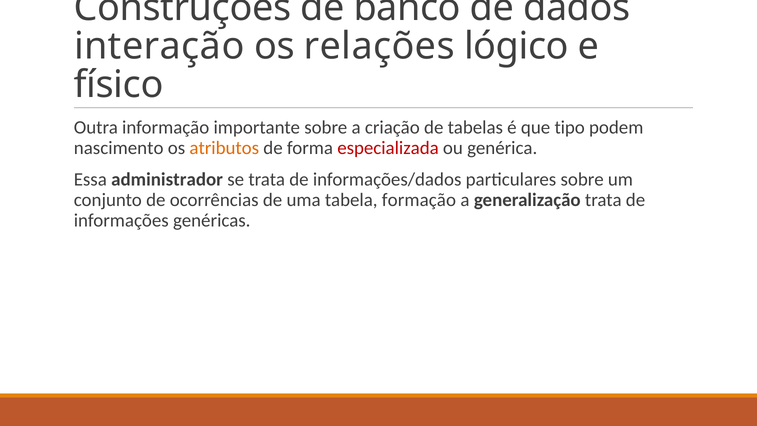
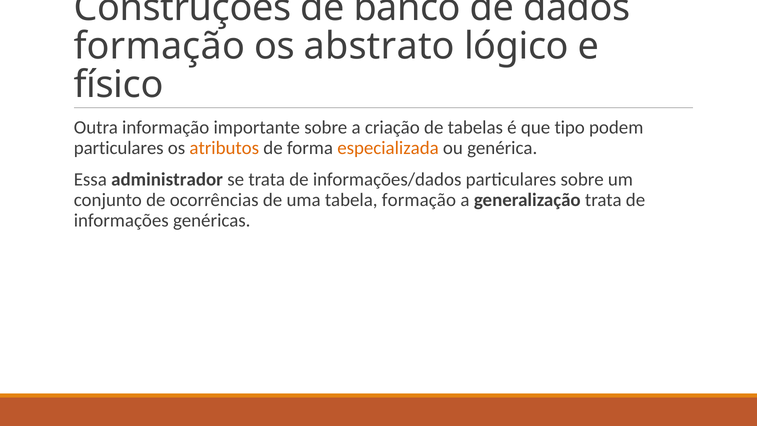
interação: interação -> formação (159, 46)
relações: relações -> abstrato (379, 46)
nascimento: nascimento -> particulares (119, 148)
especializada colour: red -> orange (388, 148)
